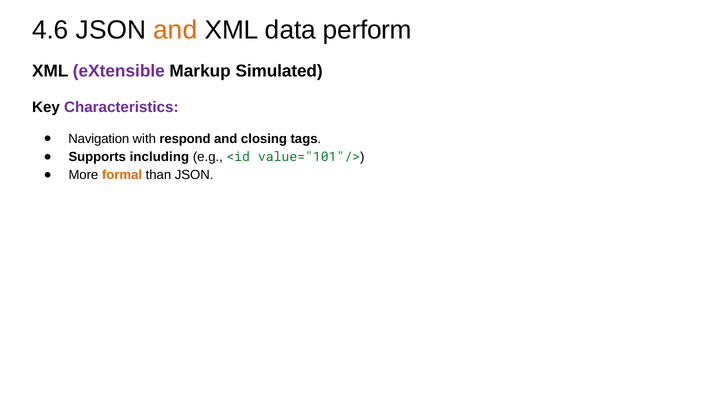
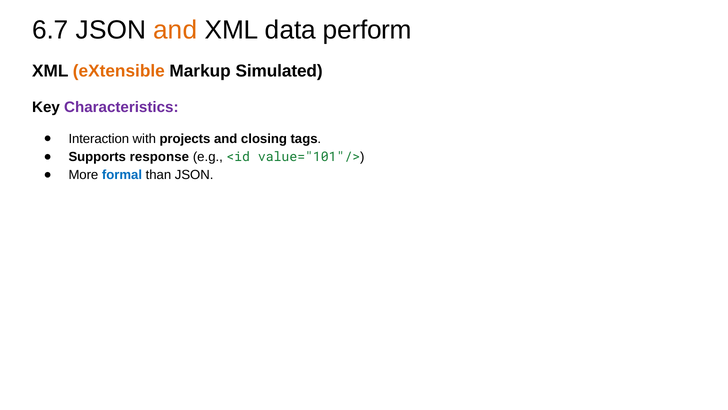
4.6: 4.6 -> 6.7 (50, 30)
eXtensible colour: purple -> orange (119, 71)
Navigation: Navigation -> Interaction (99, 139)
respond: respond -> projects (185, 139)
including: including -> response (159, 157)
formal colour: orange -> blue (122, 175)
